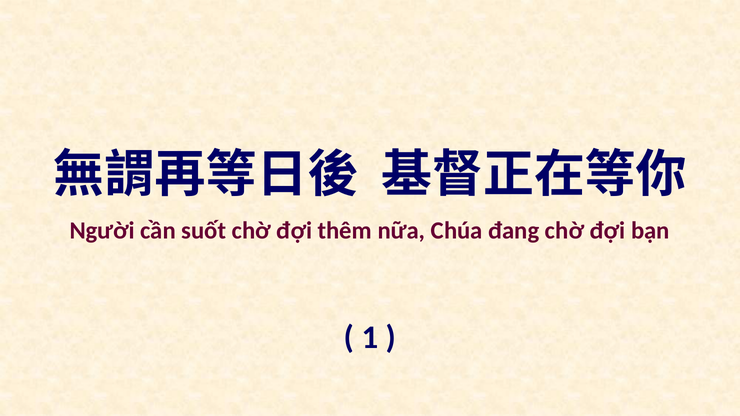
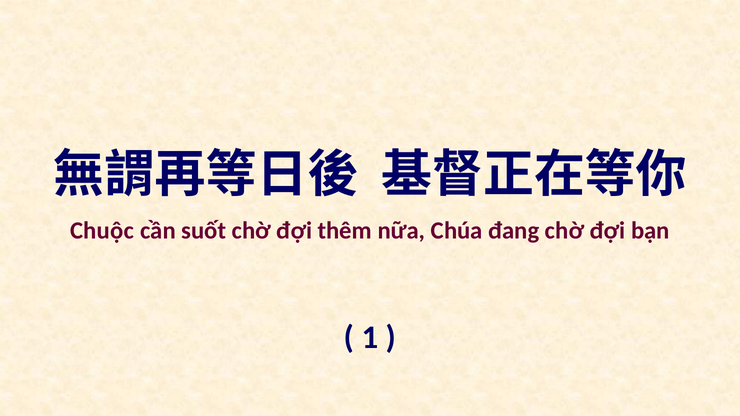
Người: Người -> Chuộc (102, 231)
